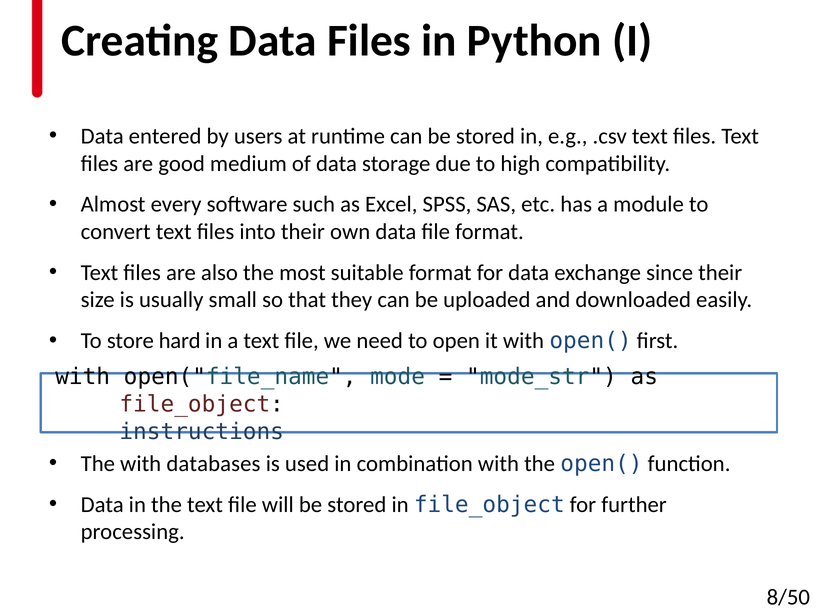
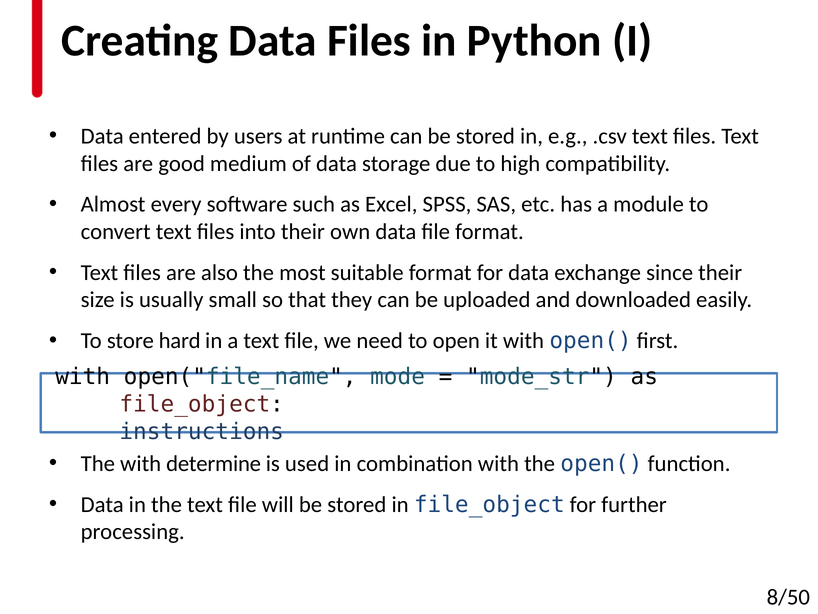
databases: databases -> determine (214, 463)
